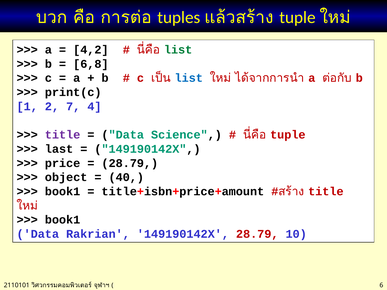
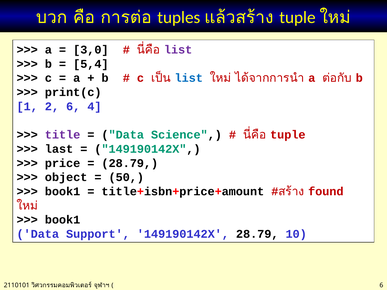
4,2: 4,2 -> 3,0 (91, 50)
list colour: green -> purple (178, 50)
6,8: 6,8 -> 5,4 (91, 64)
2 7: 7 -> 6 (73, 107)
40: 40 -> 50 (126, 177)
title: title -> found (326, 192)
Rakrian: Rakrian -> Support (98, 234)
28.79 colour: red -> black (257, 234)
